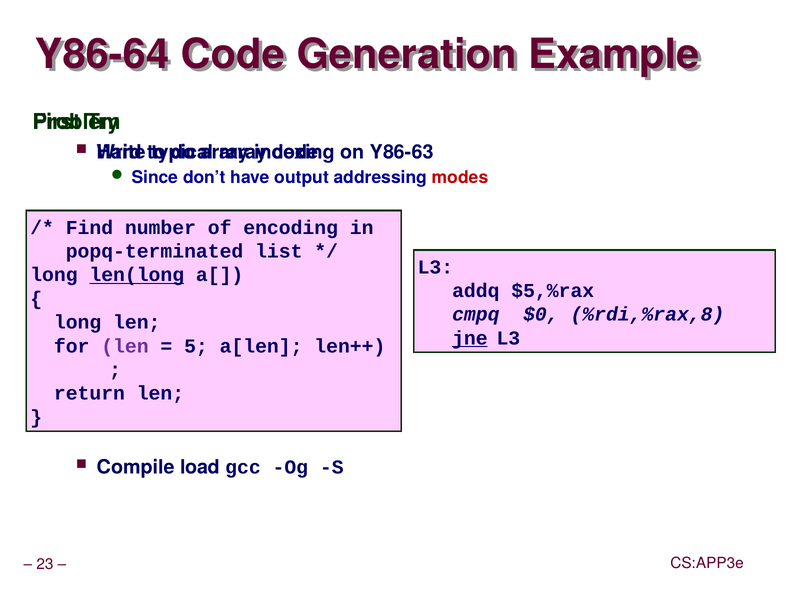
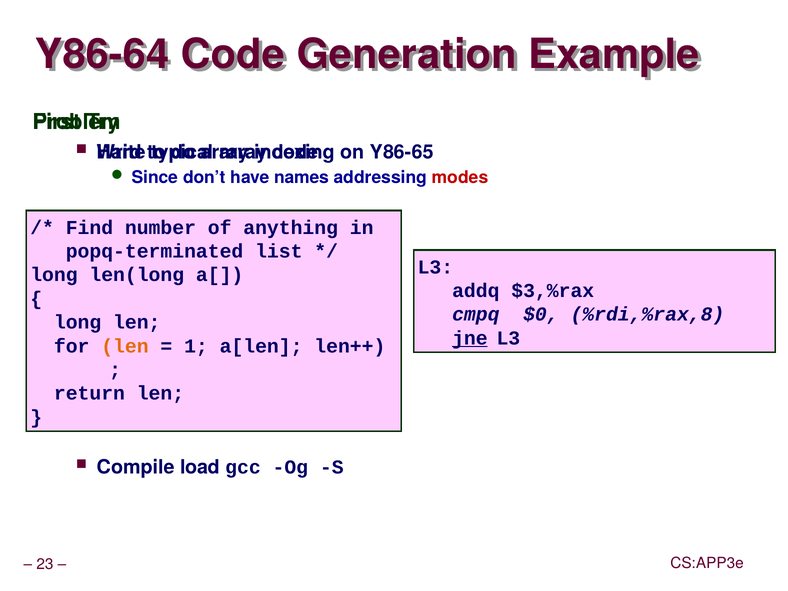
Y86-63: Y86-63 -> Y86-65 (402, 152)
output: output -> names (302, 178)
encoding: encoding -> anything (291, 227)
len(long underline: present -> none (137, 275)
$5,%rax: $5,%rax -> $3,%rax (553, 291)
len colour: purple -> orange (125, 346)
5: 5 -> 1 (196, 346)
